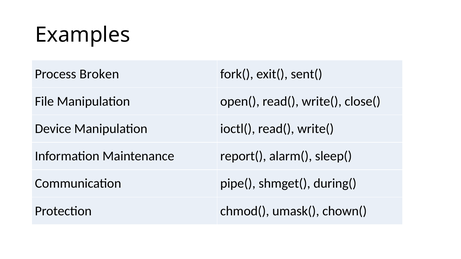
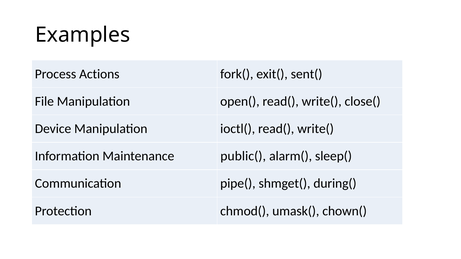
Broken: Broken -> Actions (99, 74)
report(: report( -> public( (243, 156)
